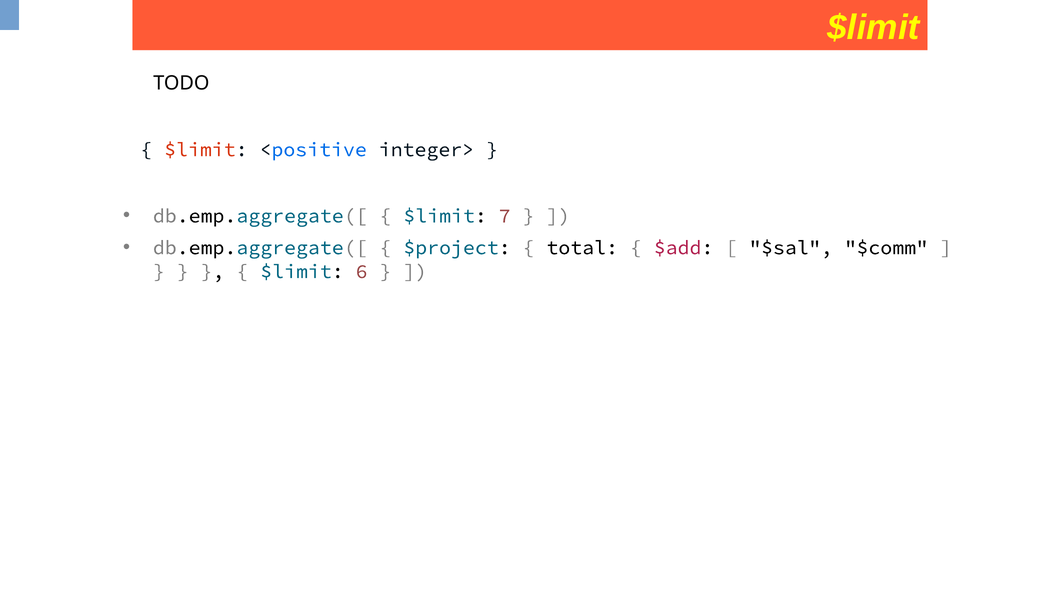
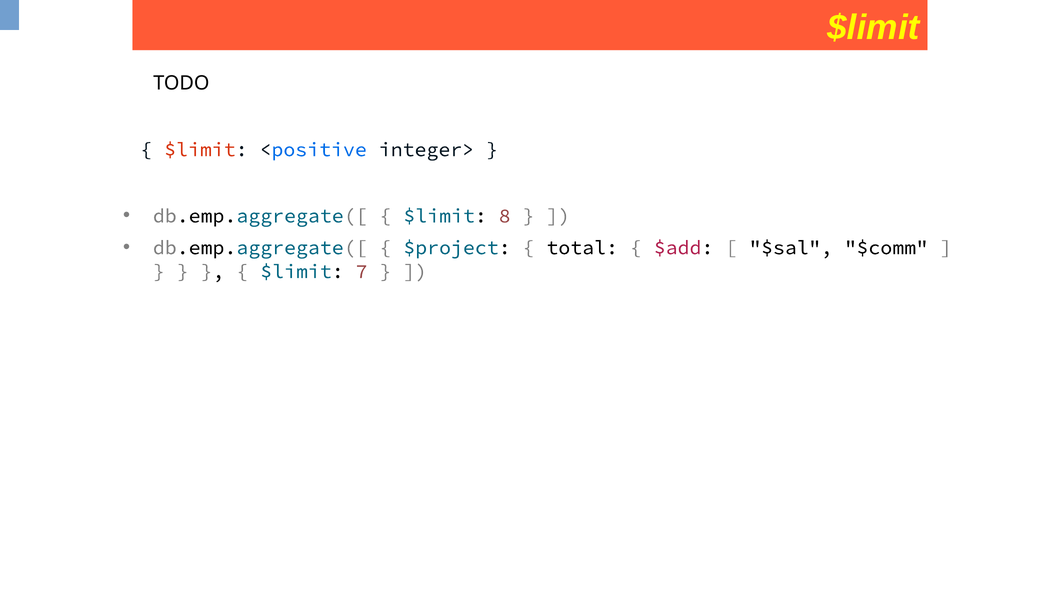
7: 7 -> 8 (505, 216)
6: 6 -> 7 (362, 272)
